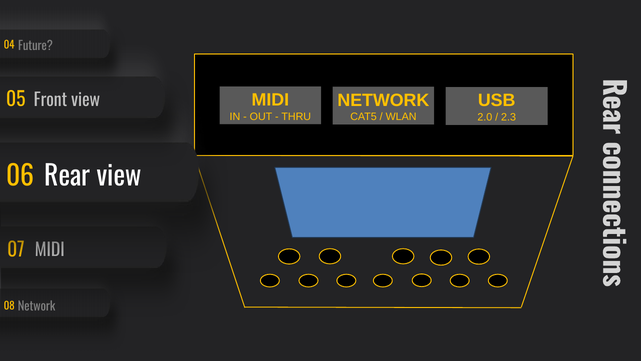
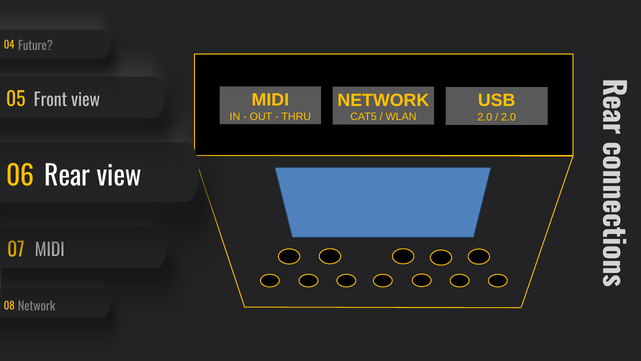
2.3: 2.3 -> 2.0 (509, 117)
